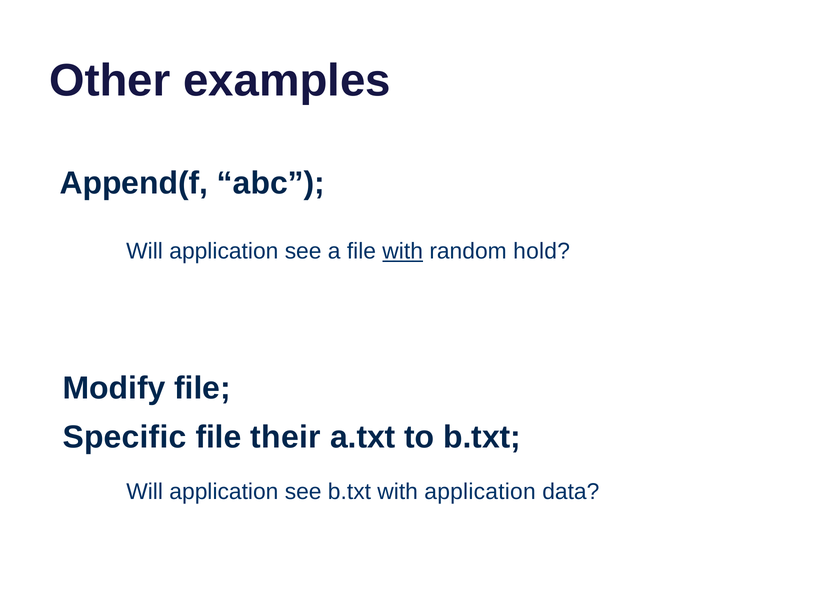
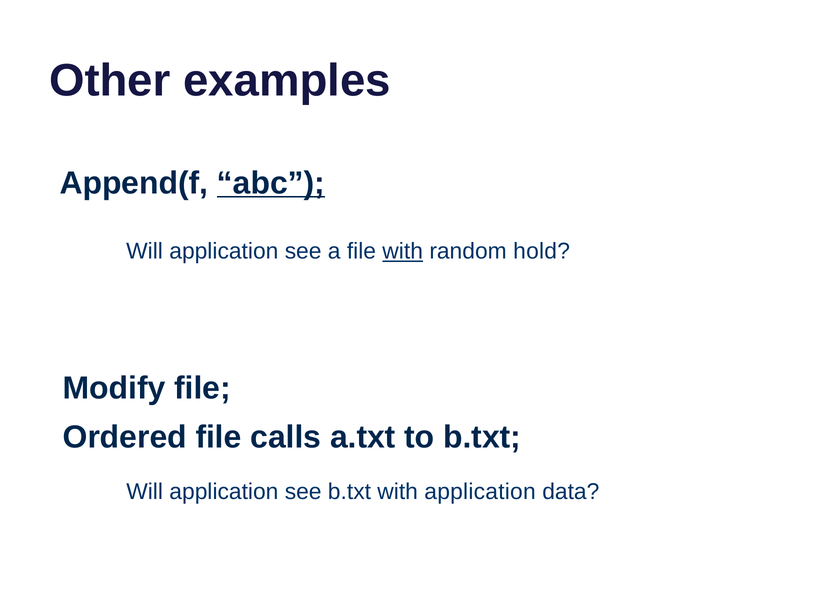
abc underline: none -> present (271, 183)
Specific: Specific -> Ordered (125, 437)
their: their -> calls (286, 437)
